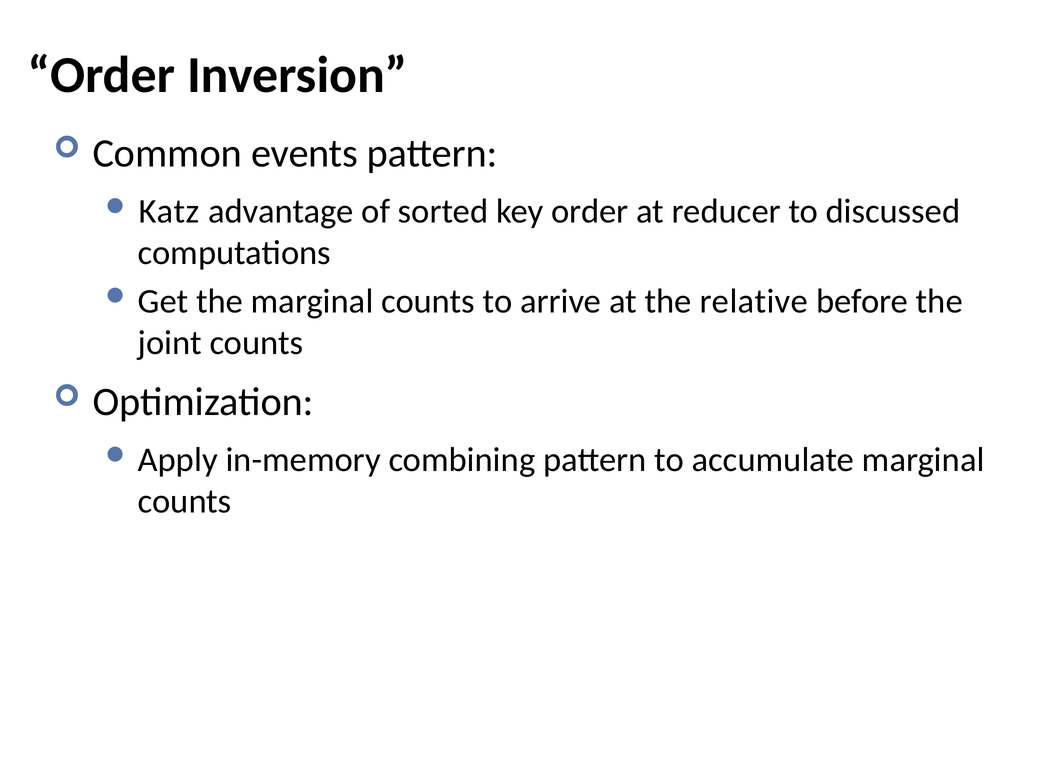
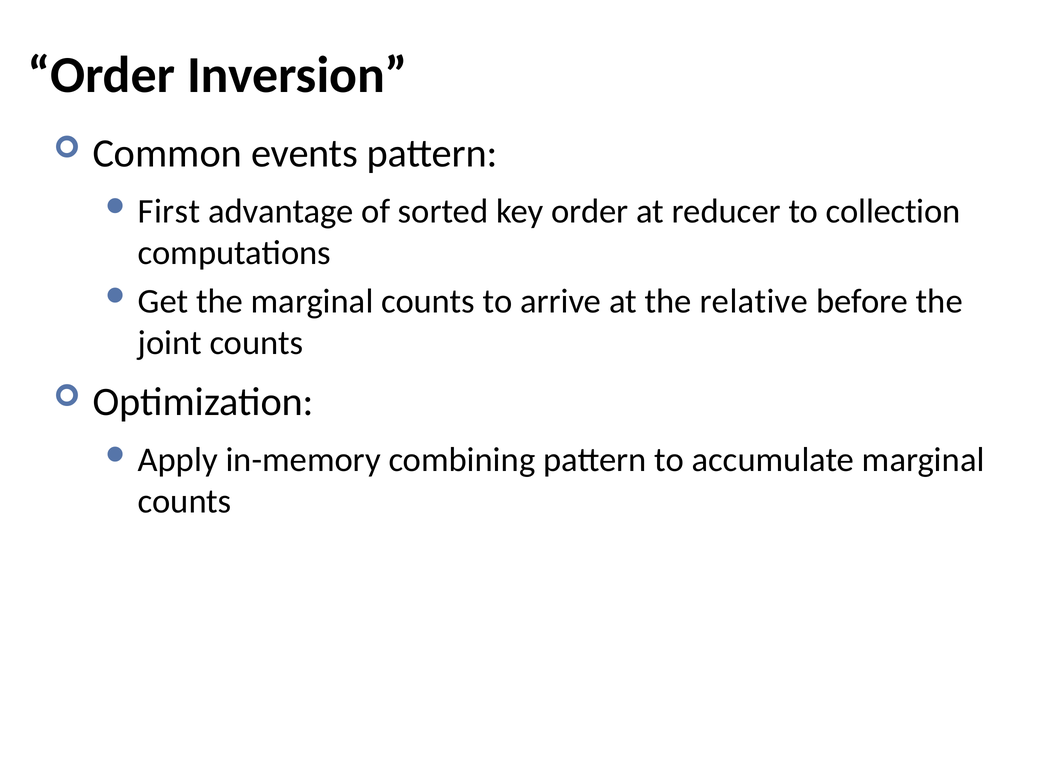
Katz: Katz -> First (169, 212)
discussed: discussed -> collection (893, 212)
